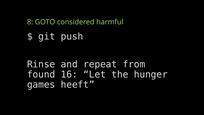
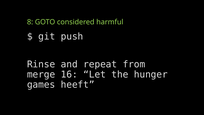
found: found -> merge (41, 74)
